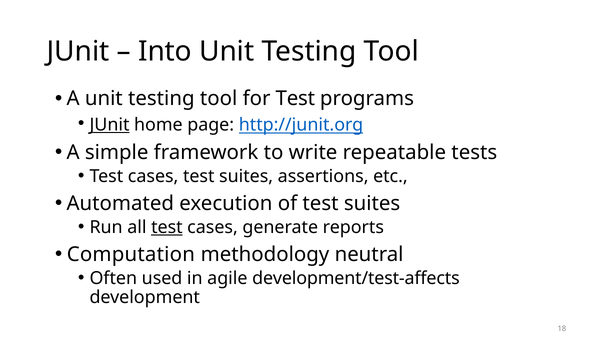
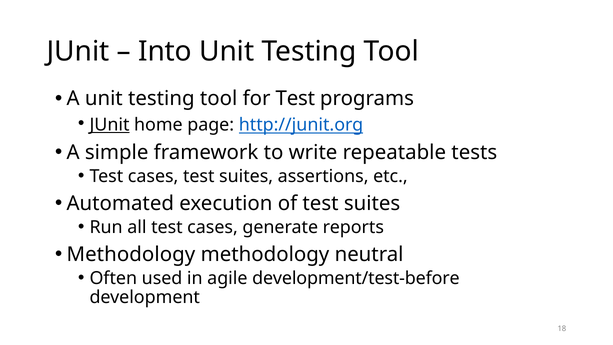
test underline: present -> none (167, 227)
Computation: Computation -> Methodology (131, 254)
development/test-affects: development/test-affects -> development/test-before (356, 278)
